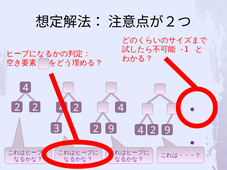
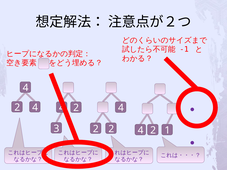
2: 2 -> 4 (35, 108)
9: 9 -> 2 (111, 129)
9: 9 -> 1 (167, 131)
